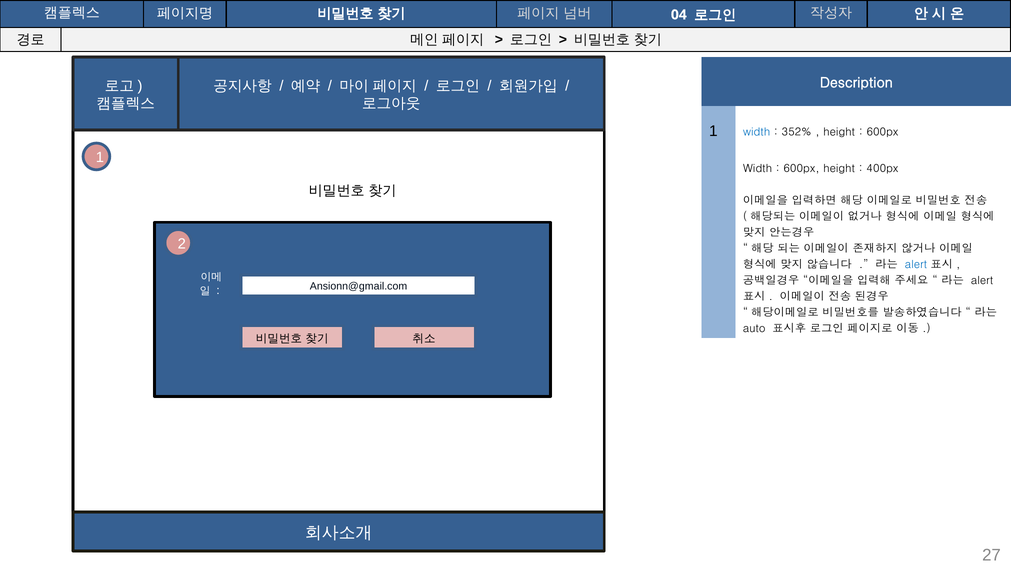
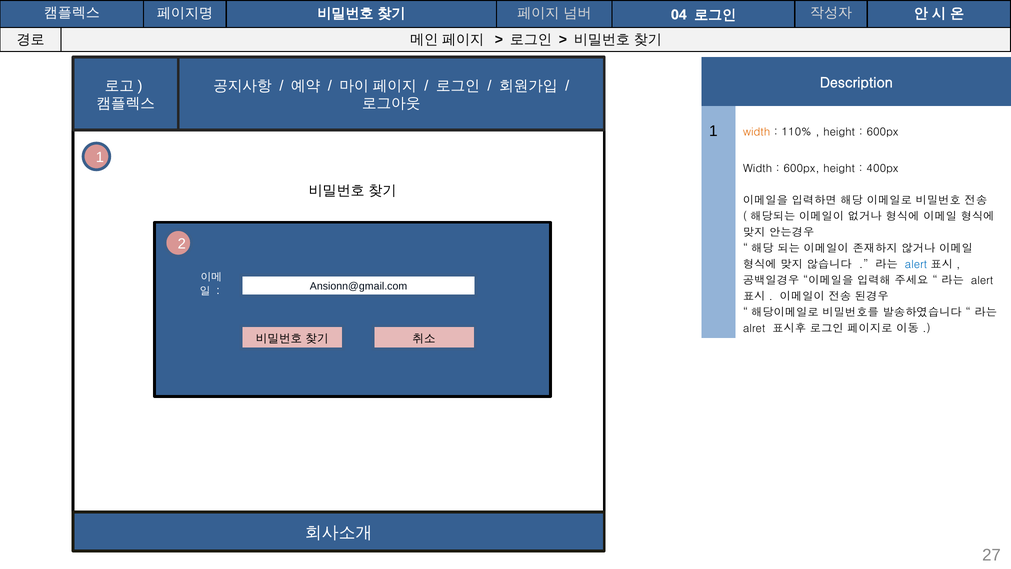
width colour: blue -> orange (757, 132)
352%: 352% -> 110% (797, 132)
auto: auto -> alret (754, 328)
